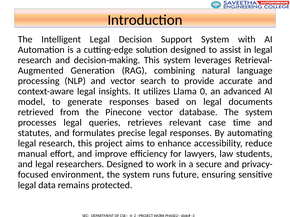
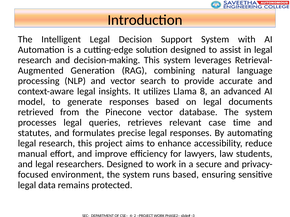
0: 0 -> 8 (204, 92)
runs future: future -> based (186, 175)
